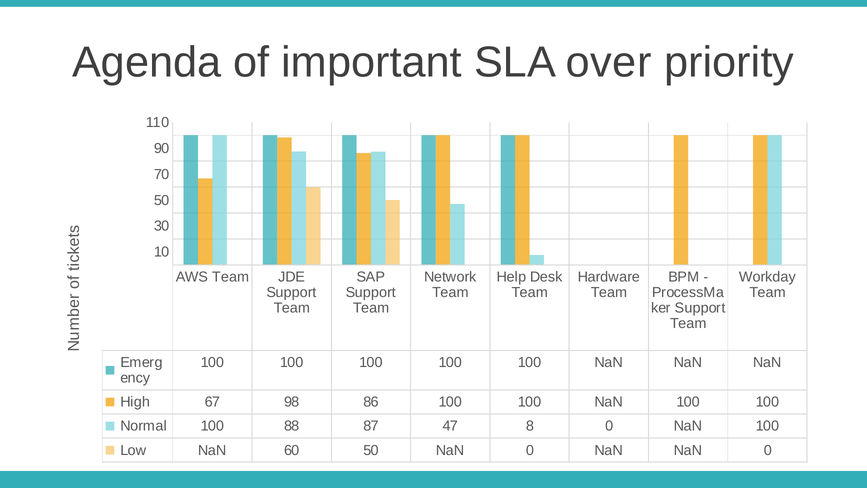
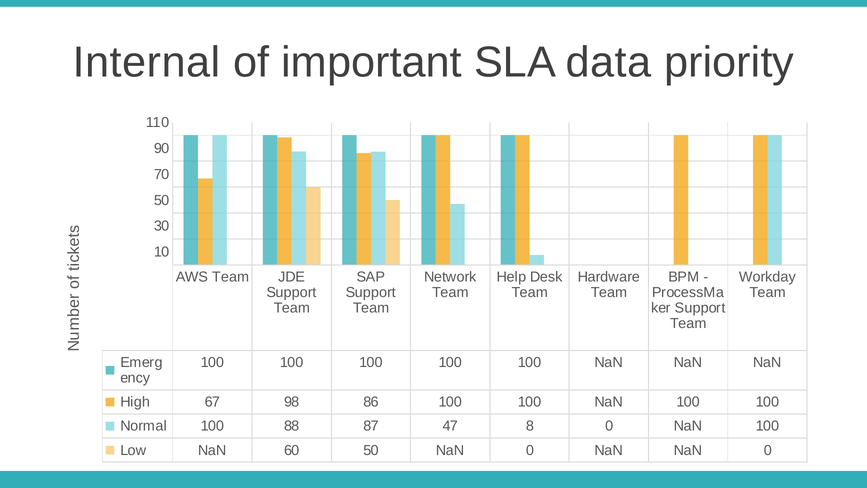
Agenda: Agenda -> Internal (146, 62)
over: over -> data (609, 62)
